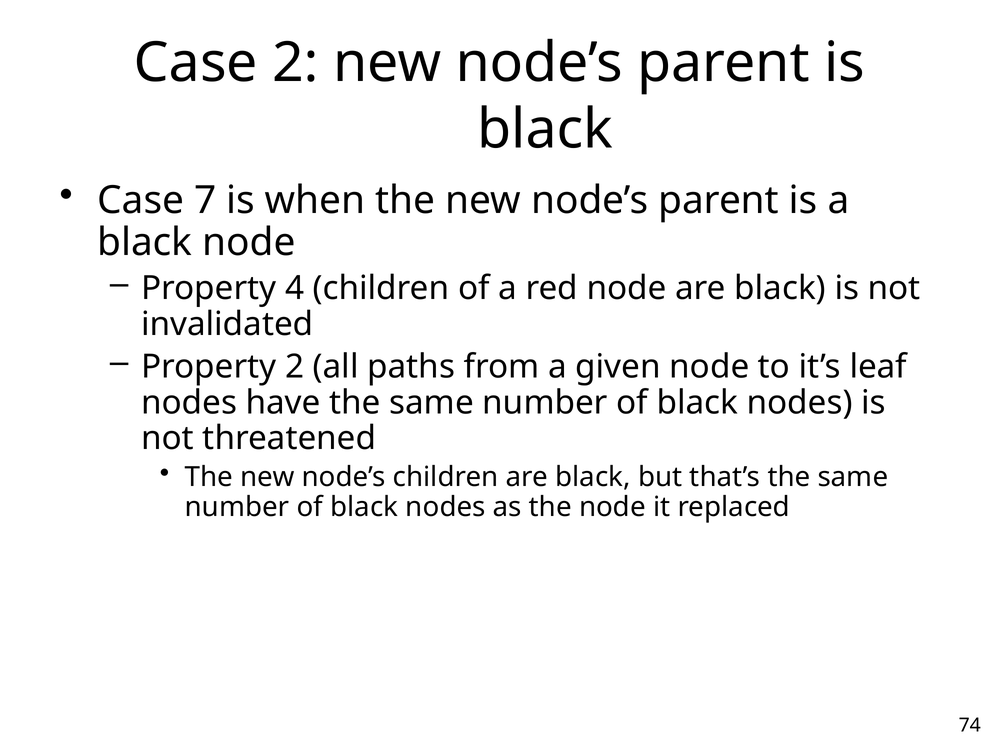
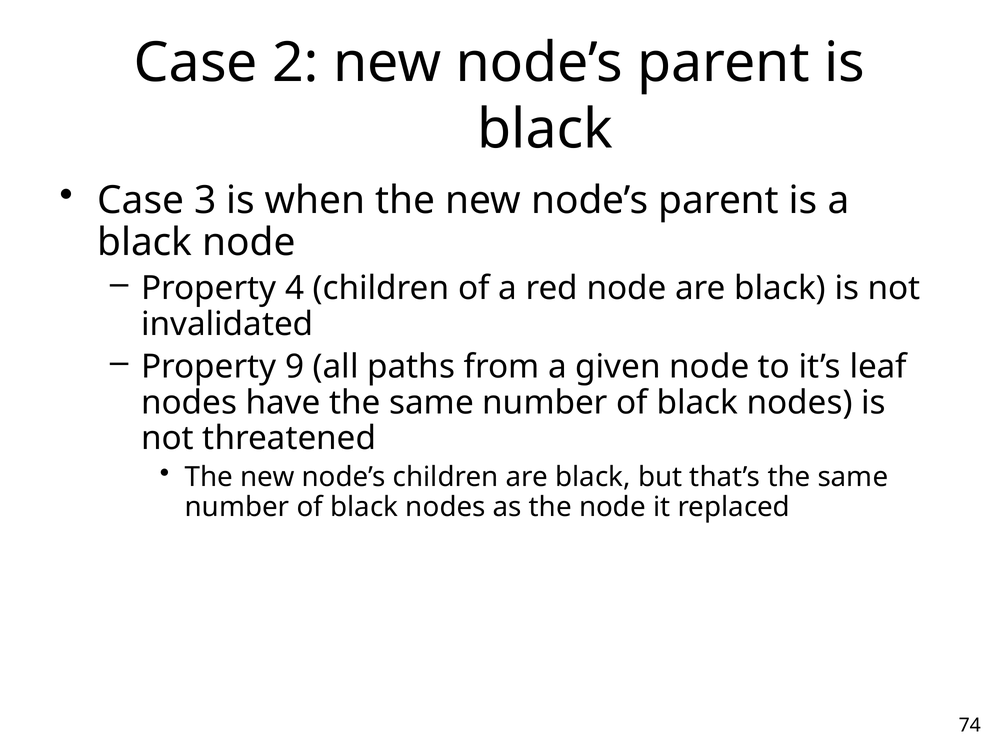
7: 7 -> 3 (205, 201)
Property 2: 2 -> 9 (295, 367)
